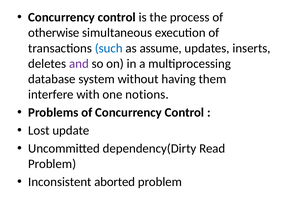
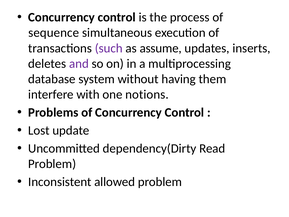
otherwise: otherwise -> sequence (54, 33)
such colour: blue -> purple (109, 48)
aborted: aborted -> allowed (115, 182)
